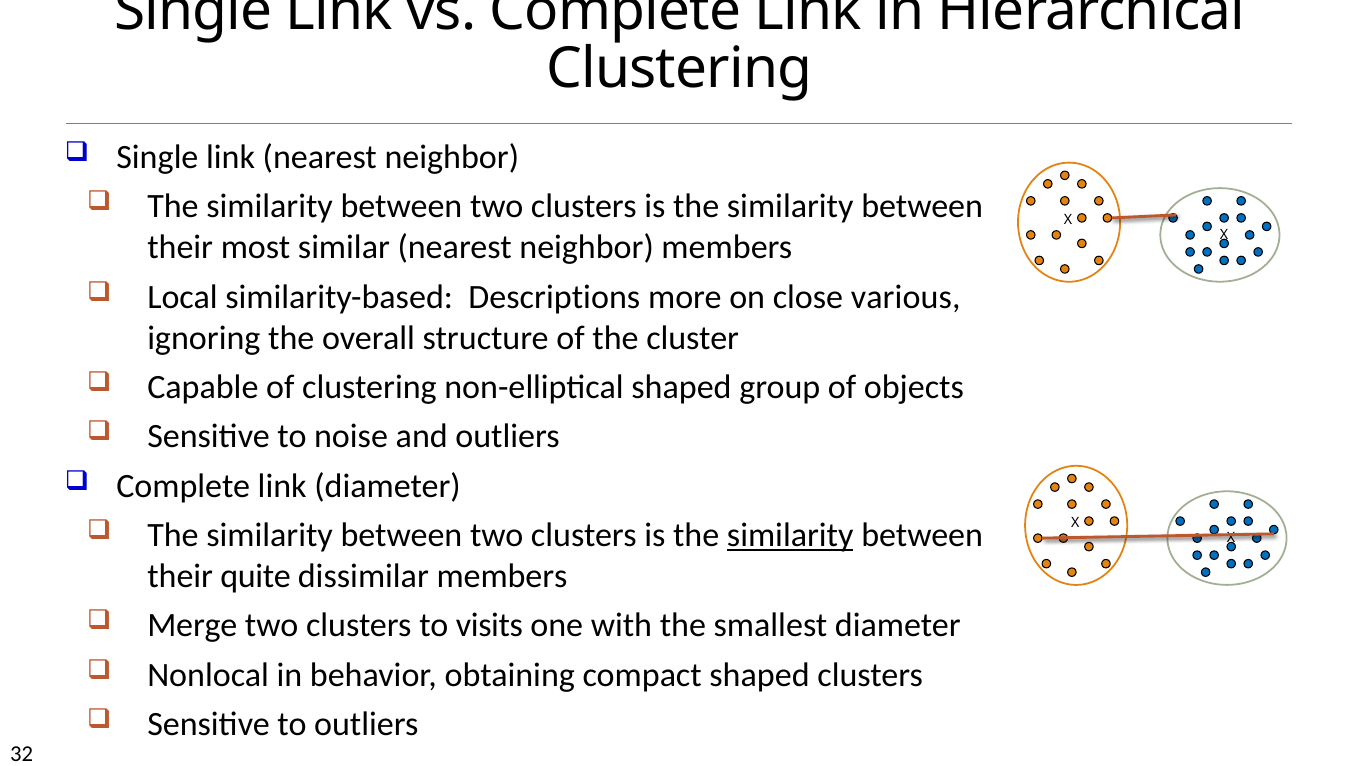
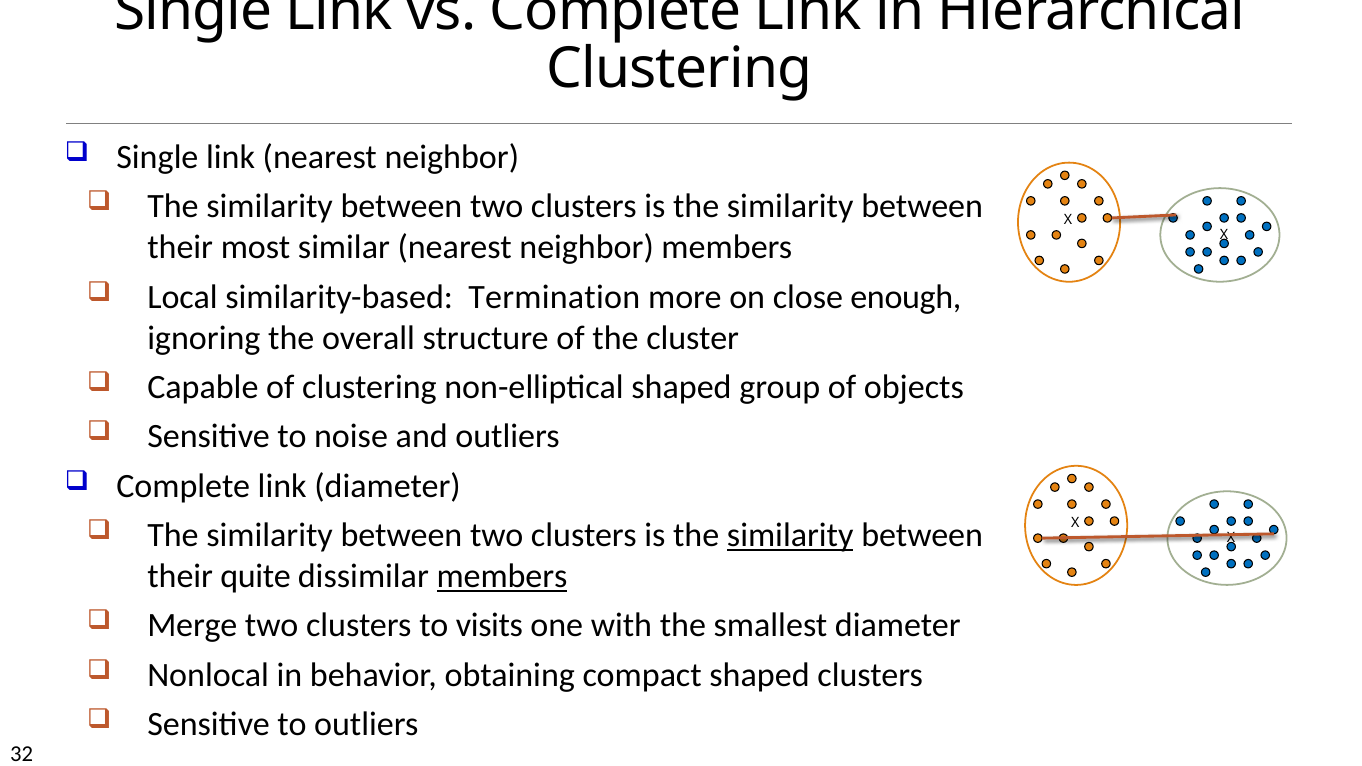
Descriptions: Descriptions -> Termination (554, 297)
various: various -> enough (906, 297)
members underline: none -> present (502, 576)
